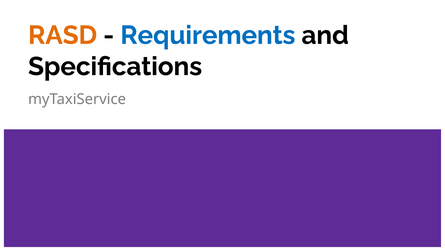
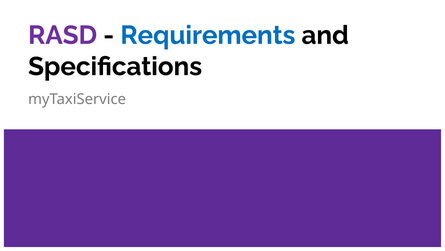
RASD colour: orange -> purple (63, 35)
